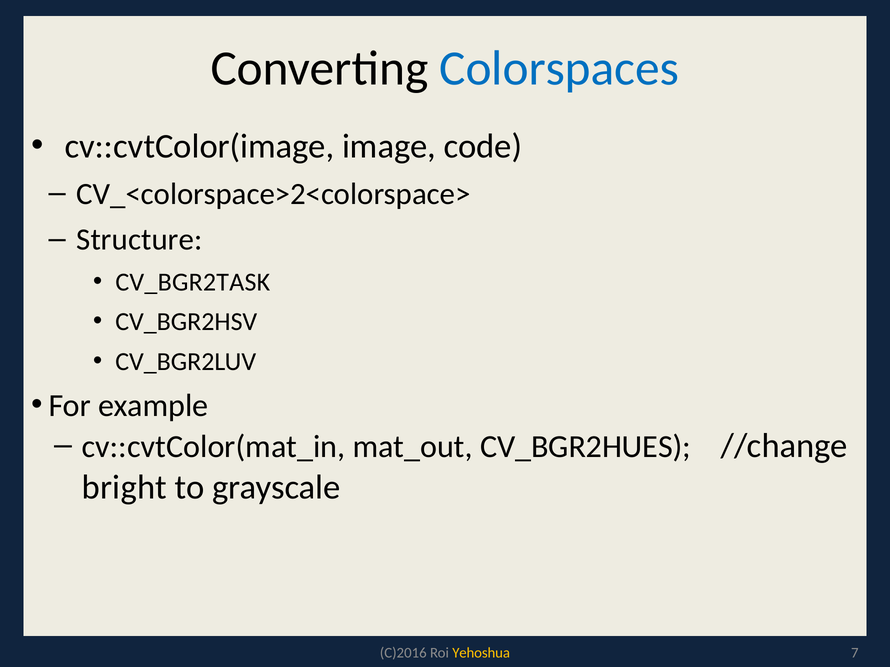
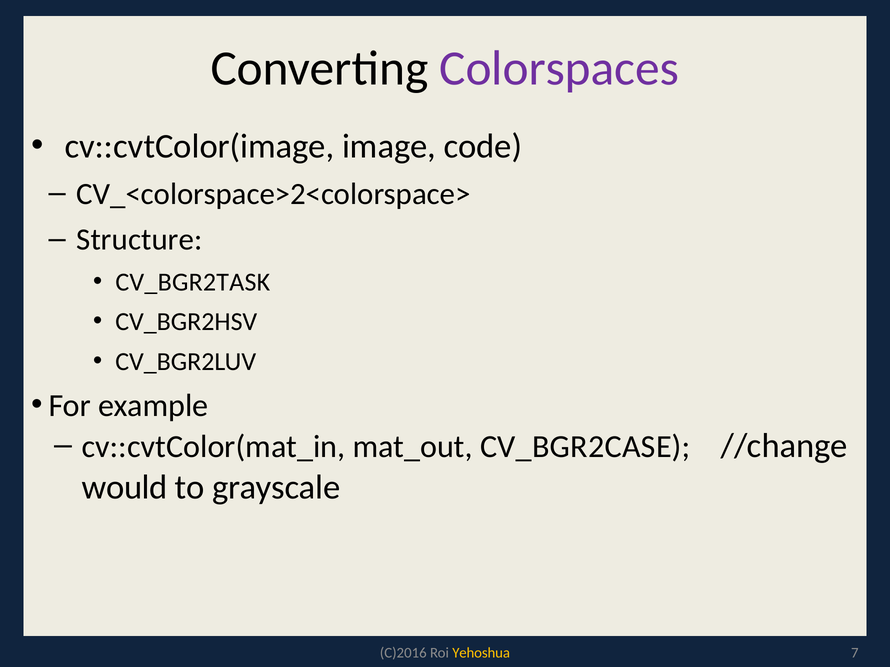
Colorspaces colour: blue -> purple (559, 68)
CV_BGR2HUES: CV_BGR2HUES -> CV_BGR2CASE (585, 447)
bright: bright -> would (125, 488)
